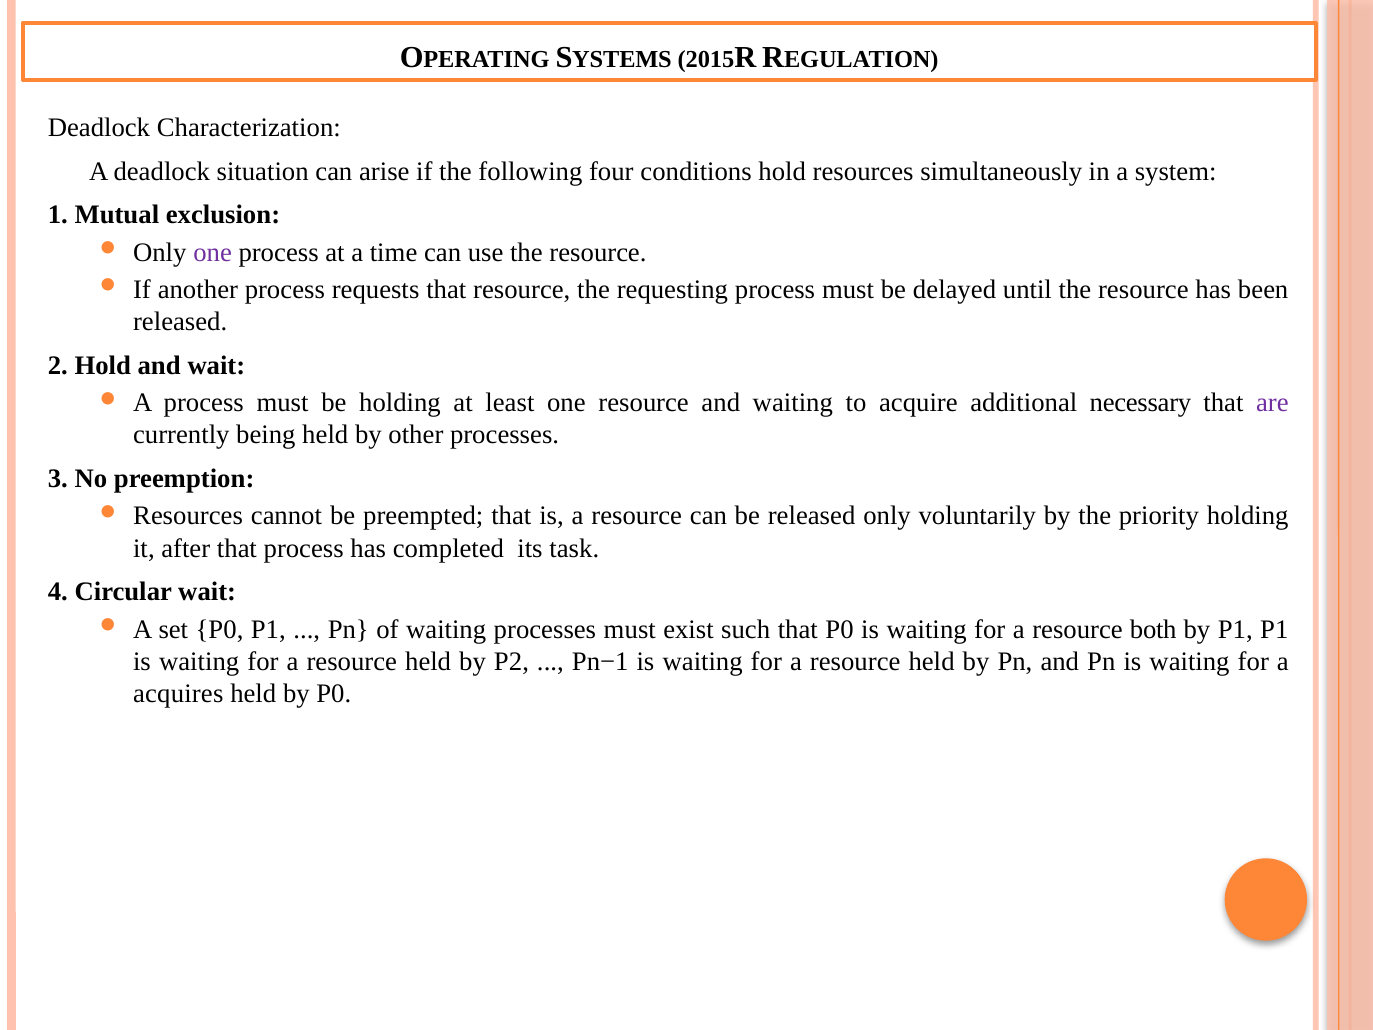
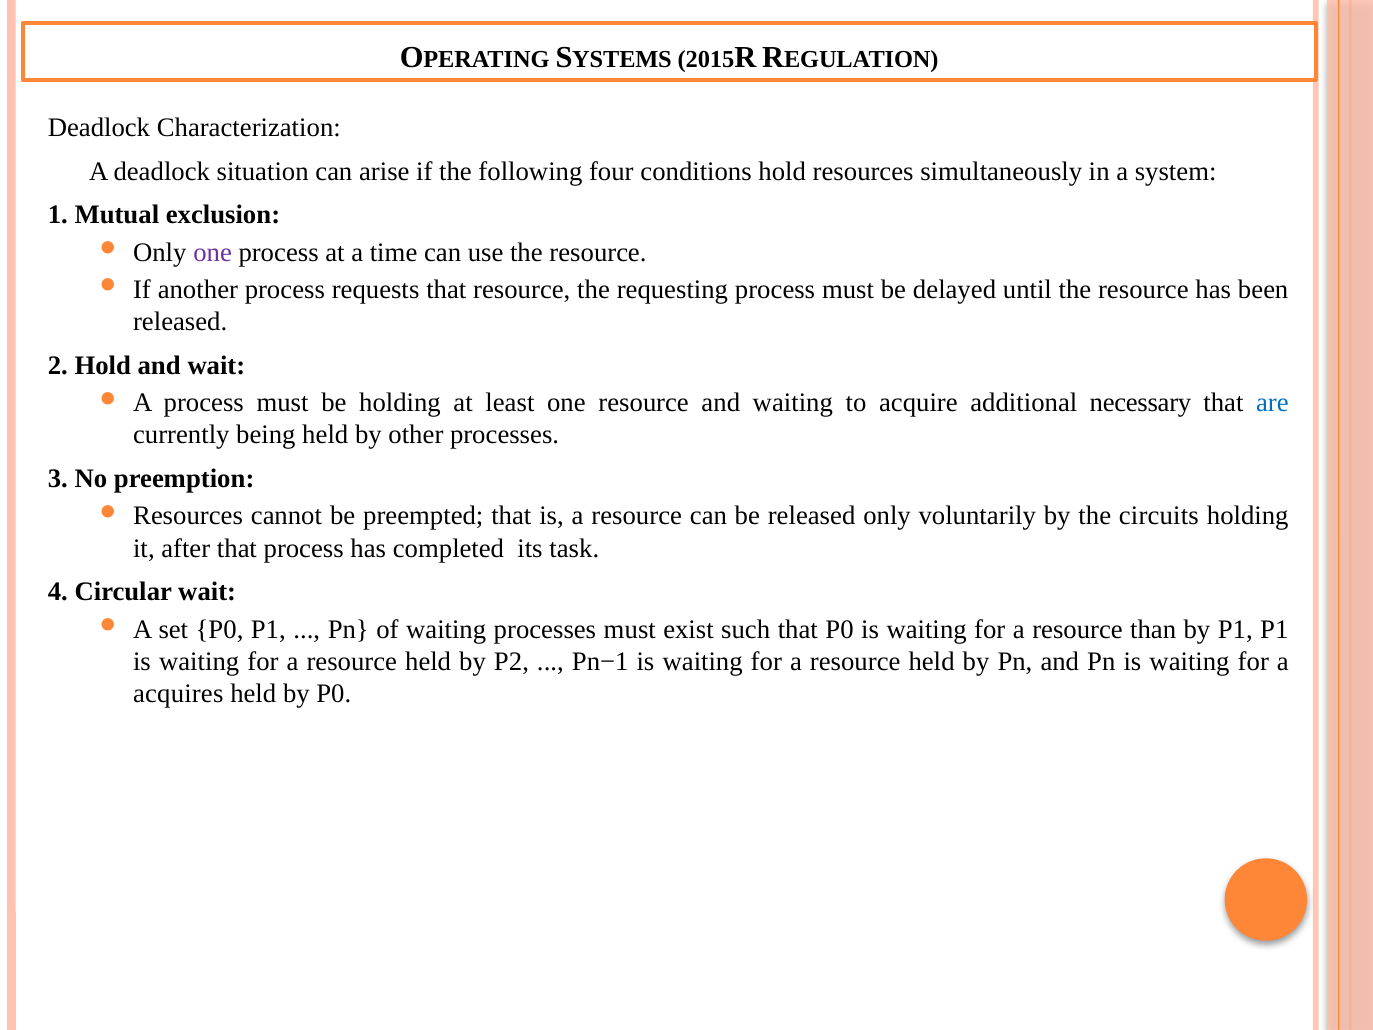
are colour: purple -> blue (1272, 403)
priority: priority -> circuits (1159, 516)
both: both -> than (1153, 629)
